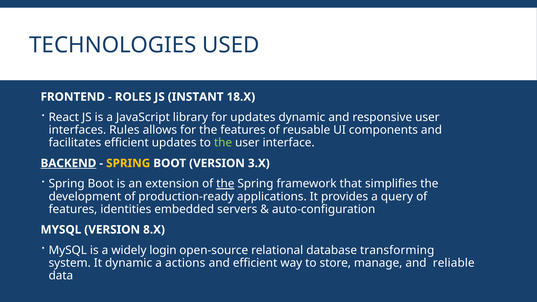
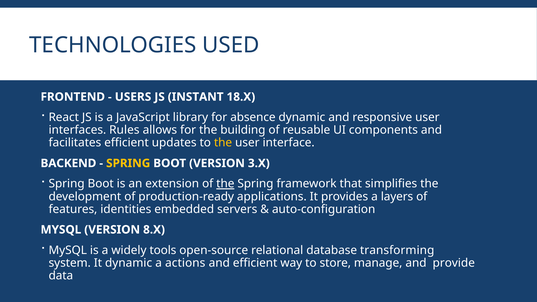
ROLES: ROLES -> USERS (133, 97)
for updates: updates -> absence (253, 117)
the features: features -> building (243, 130)
the colour: light green -> yellow (223, 143)
BACKEND underline: present -> none (68, 163)
query: query -> layers (397, 196)
login: login -> tools (163, 250)
reliable: reliable -> provide (454, 263)
